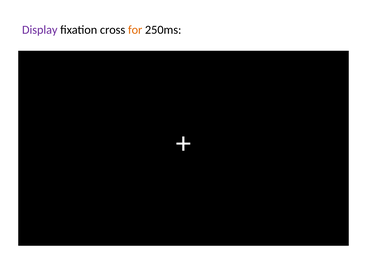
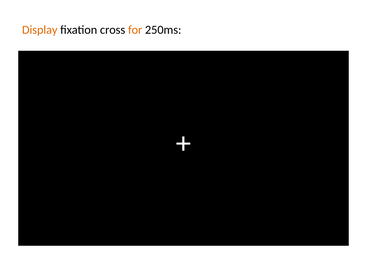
Display colour: purple -> orange (40, 30)
